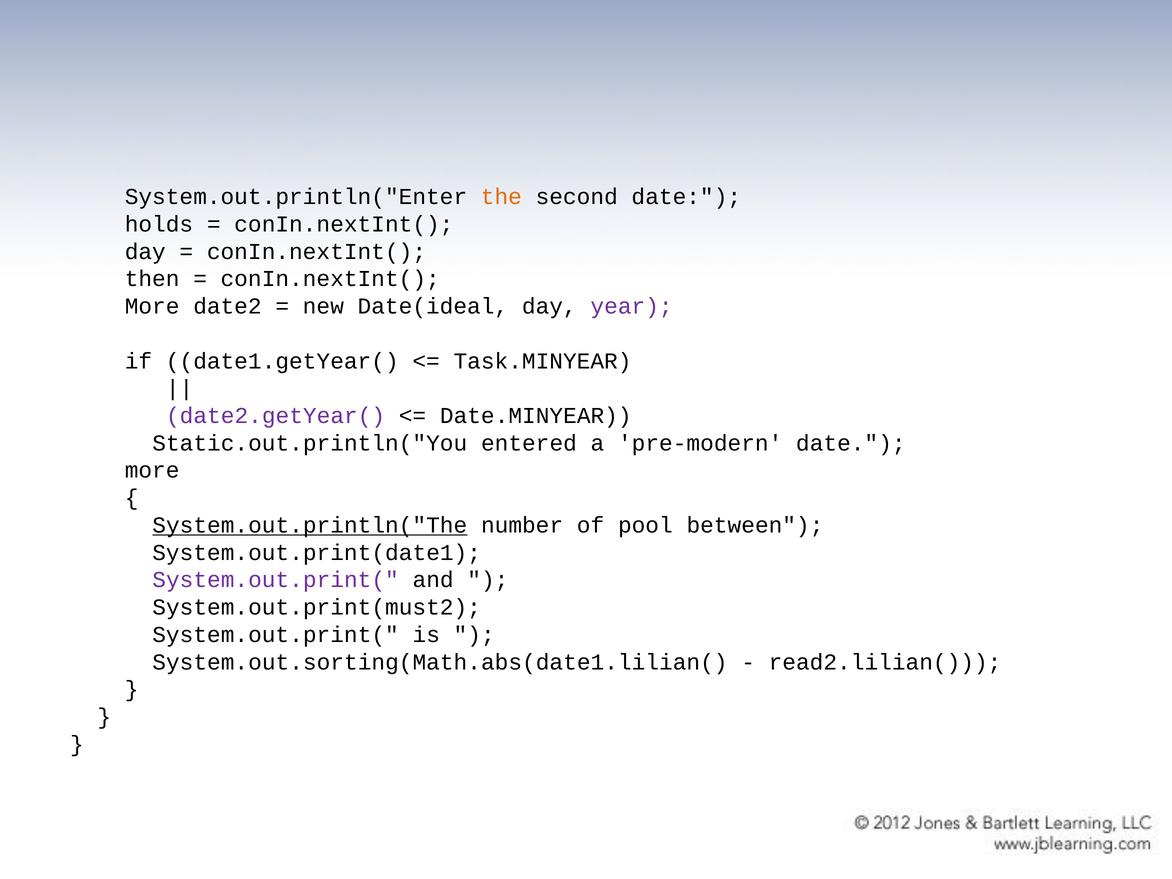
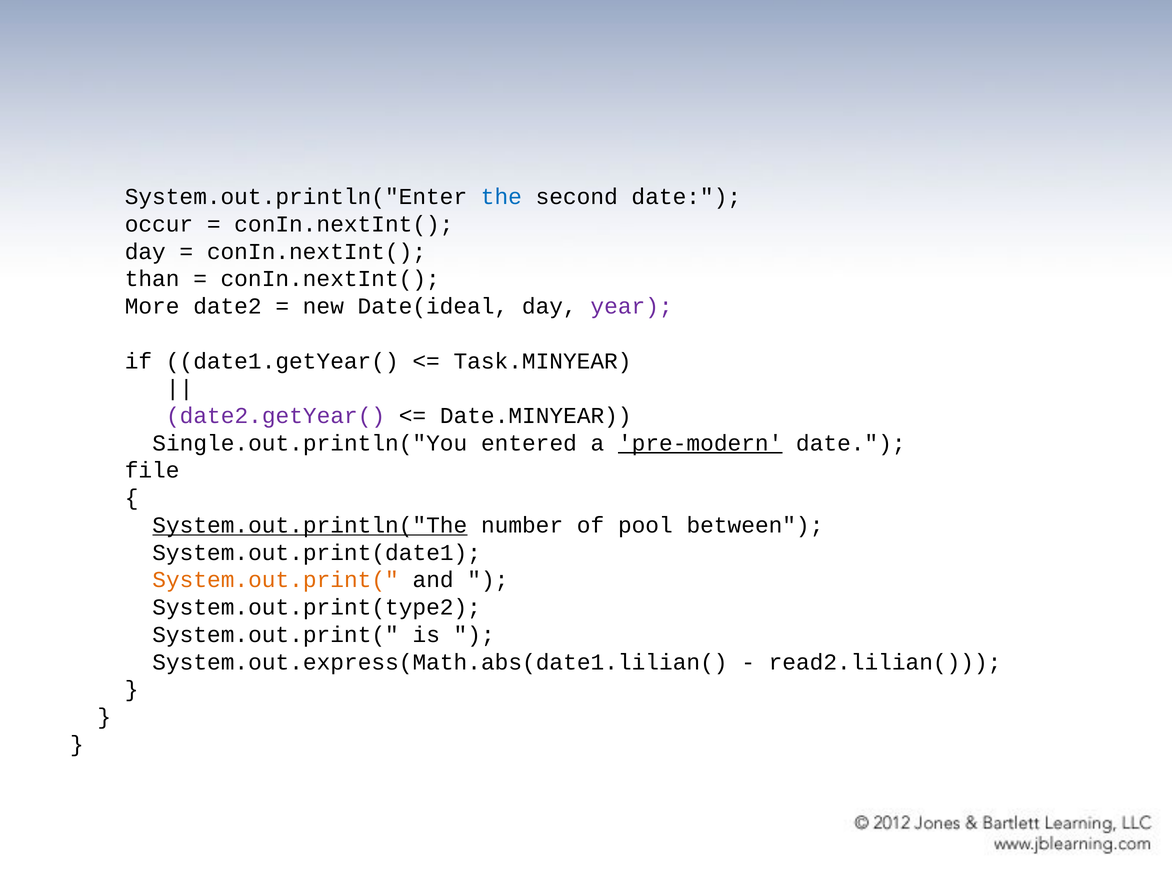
the colour: orange -> blue (501, 197)
holds: holds -> occur (159, 224)
then: then -> than (152, 279)
Static.out.println("You: Static.out.println("You -> Single.out.println("You (310, 443)
pre-modern underline: none -> present (700, 443)
more: more -> file (152, 470)
System.out.print( colour: purple -> orange (276, 580)
System.out.print(must2: System.out.print(must2 -> System.out.print(type2 (317, 607)
System.out.sorting(Math.abs(date1.lilian(: System.out.sorting(Math.abs(date1.lilian( -> System.out.express(Math.abs(date1.lilian( (440, 662)
